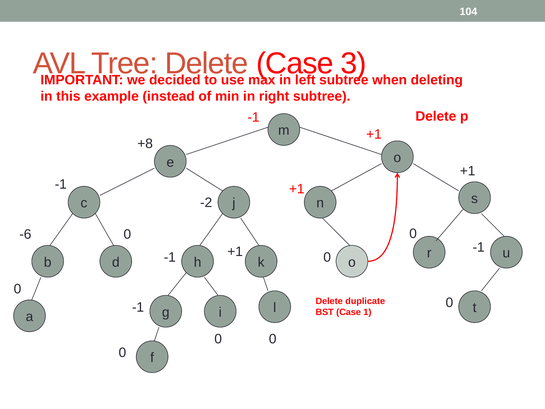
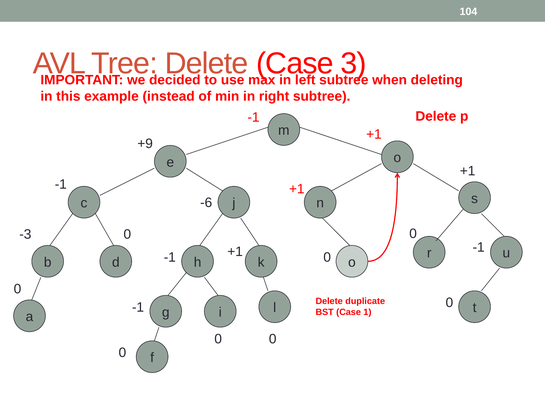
+8: +8 -> +9 (145, 143)
-2: -2 -> -6 (206, 203)
-6: -6 -> -3 (25, 234)
